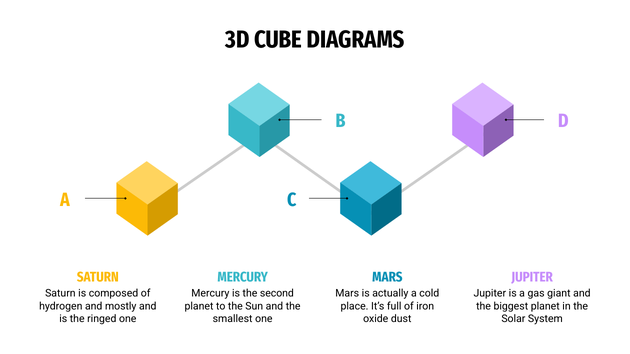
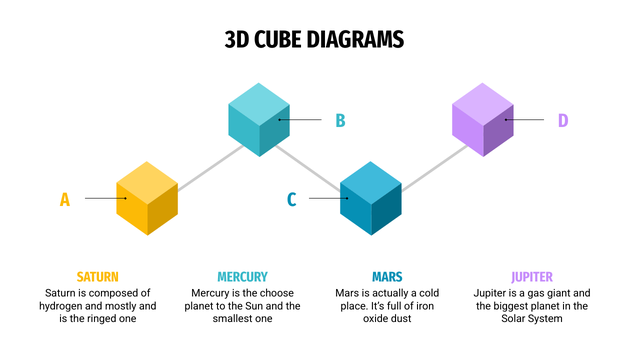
second: second -> choose (277, 294)
